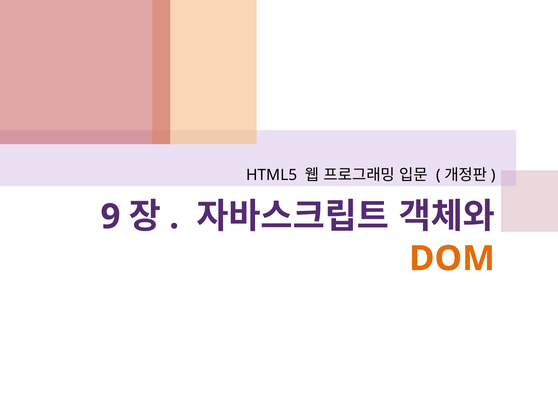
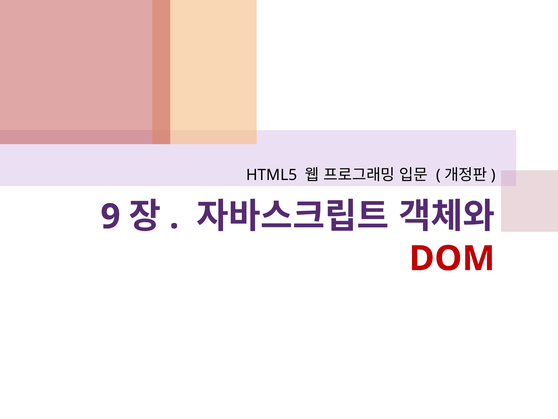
DOM colour: orange -> red (452, 258)
